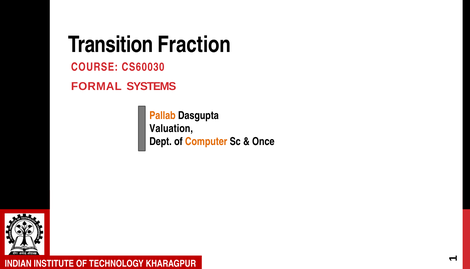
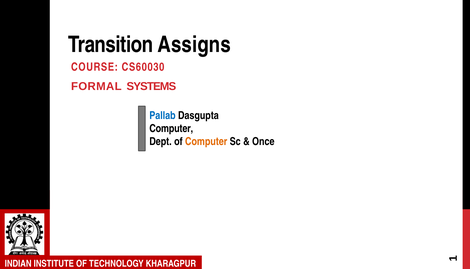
Fraction: Fraction -> Assigns (194, 44)
Pallab colour: orange -> blue (162, 115)
Valuation: Valuation -> Computer (171, 128)
